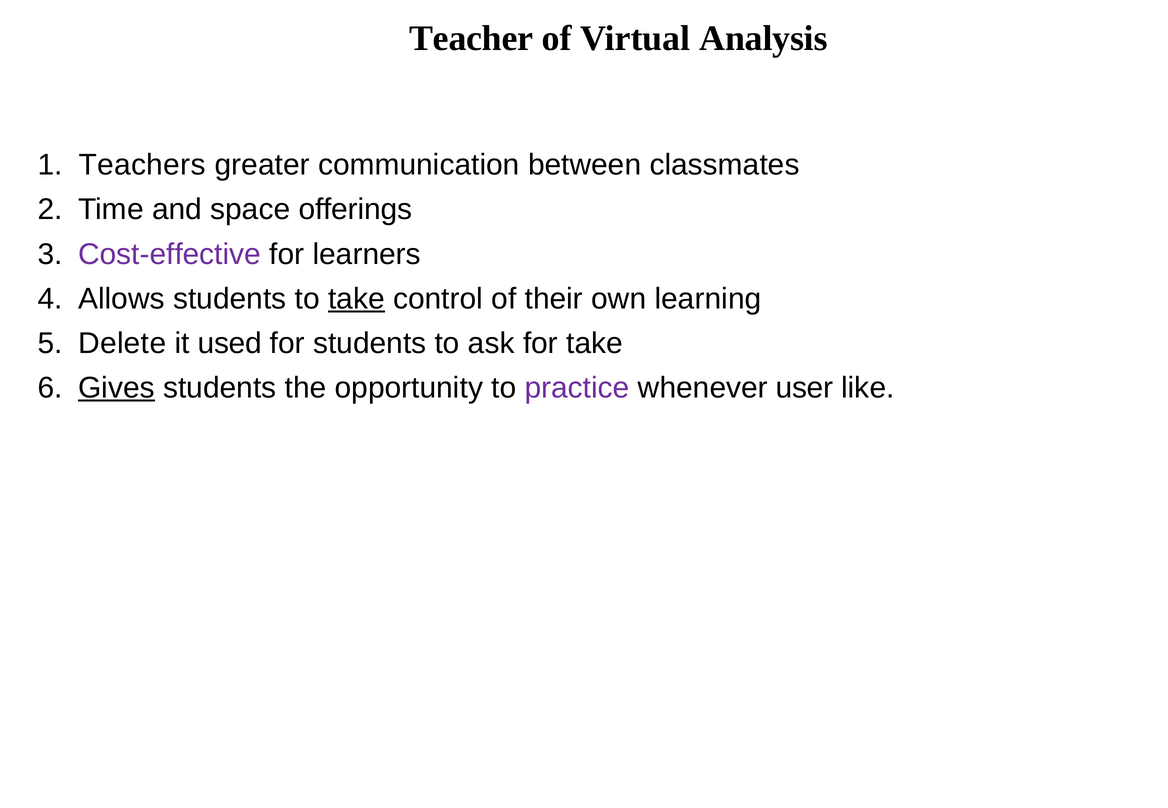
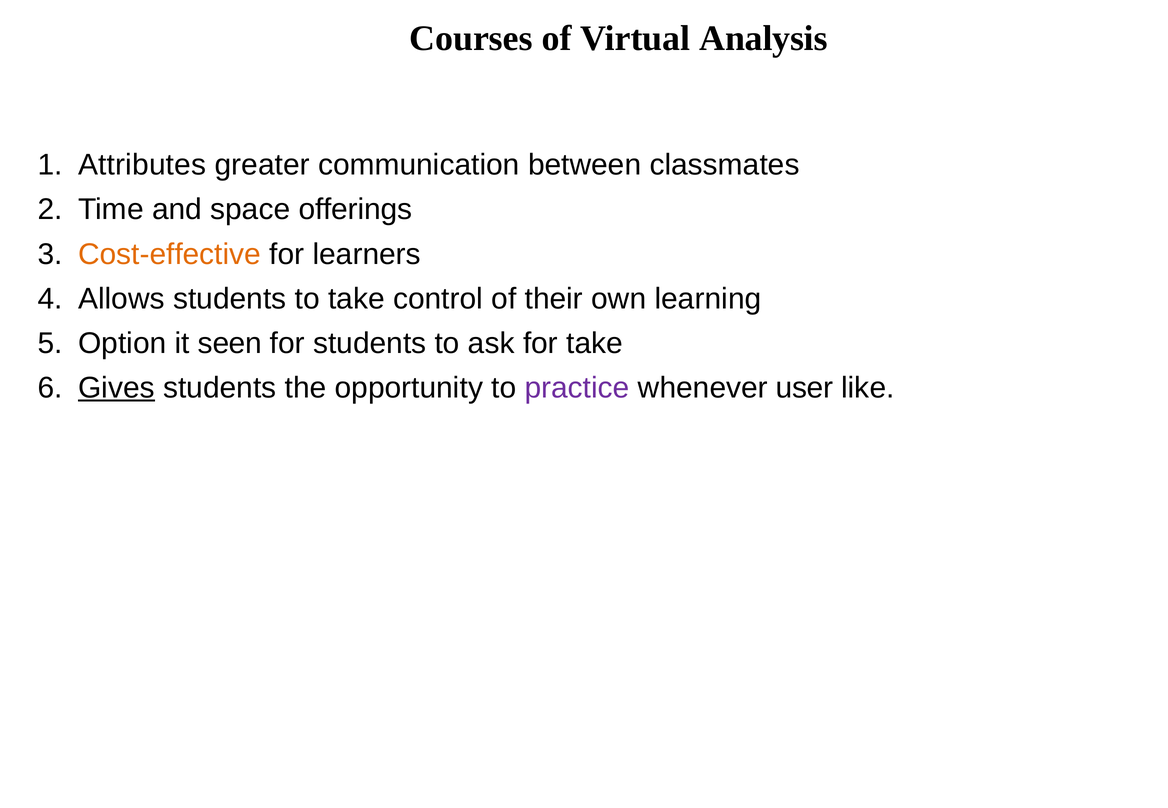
Teacher: Teacher -> Courses (471, 38)
Teachers: Teachers -> Attributes (142, 165)
Cost-effective colour: purple -> orange (170, 254)
take underline: present -> none (356, 299)
Delete: Delete -> Option (122, 343)
used: used -> seen (230, 343)
